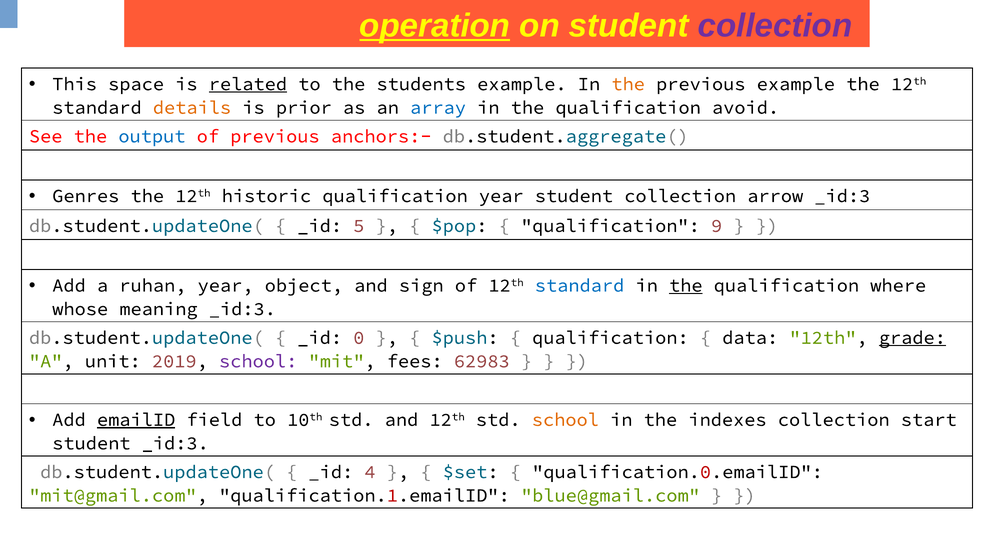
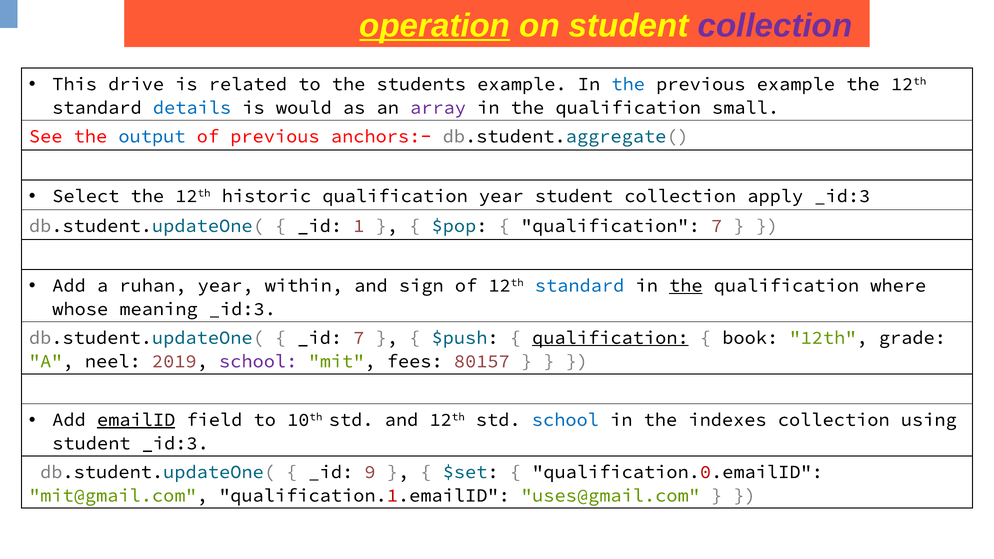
space: space -> drive (136, 84)
related underline: present -> none (248, 84)
the colour: orange -> blue (628, 84)
details colour: orange -> blue (192, 108)
prior: prior -> would (304, 108)
array colour: blue -> purple (438, 108)
avoid: avoid -> small (746, 108)
Genres: Genres -> Select (86, 196)
arrow: arrow -> apply (775, 196)
5: 5 -> 1 (359, 226)
qualification 9: 9 -> 7 (717, 226)
object: object -> within (304, 286)
0: 0 -> 7 (359, 338)
qualification underline: none -> present (610, 338)
data: data -> book (750, 338)
grade underline: present -> none (912, 338)
unit: unit -> neel (113, 361)
62983: 62983 -> 80157 (482, 361)
school colour: orange -> blue (565, 420)
start: start -> using (929, 420)
4: 4 -> 9 (370, 472)
blue@gmail.com: blue@gmail.com -> uses@gmail.com (610, 496)
